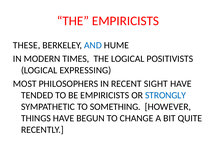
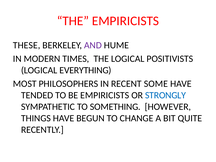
AND colour: blue -> purple (93, 45)
EXPRESSING: EXPRESSING -> EVERYTHING (85, 70)
SIGHT: SIGHT -> SOME (156, 84)
